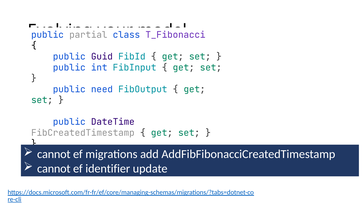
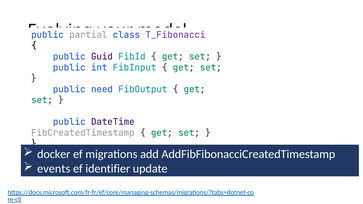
cannot: cannot -> docker (54, 154)
cannot: cannot -> events (54, 169)
